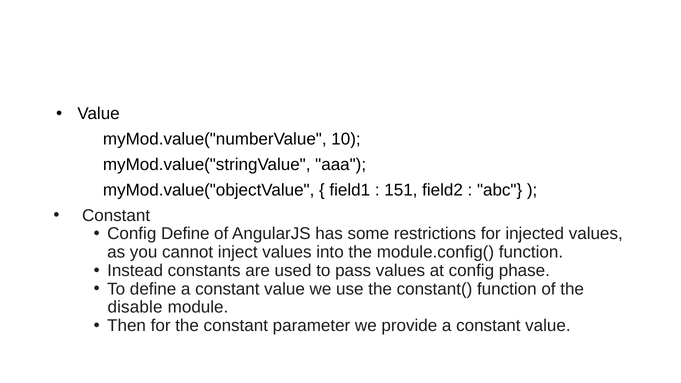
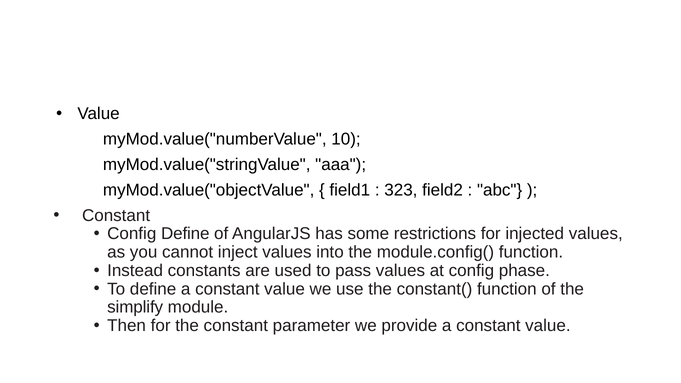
151: 151 -> 323 (401, 190)
disable: disable -> simplify (135, 307)
